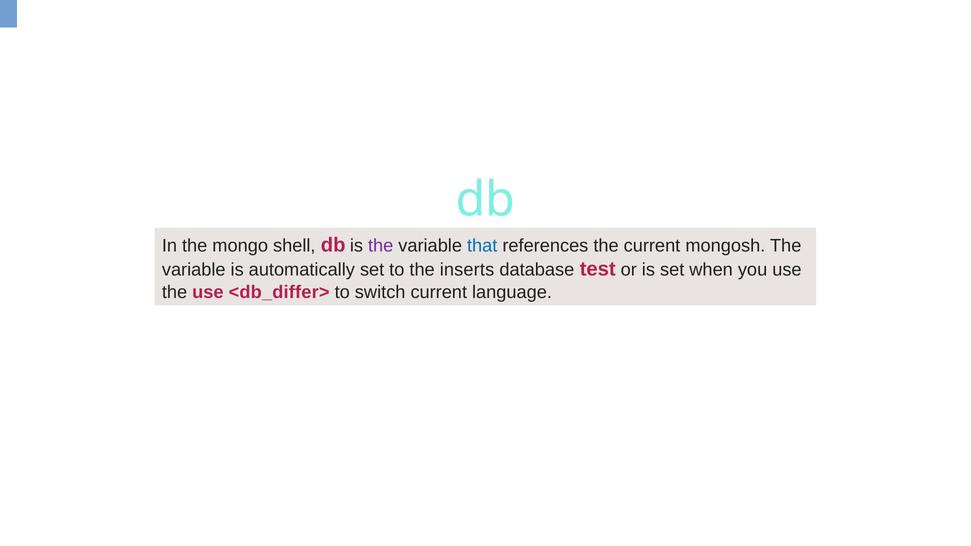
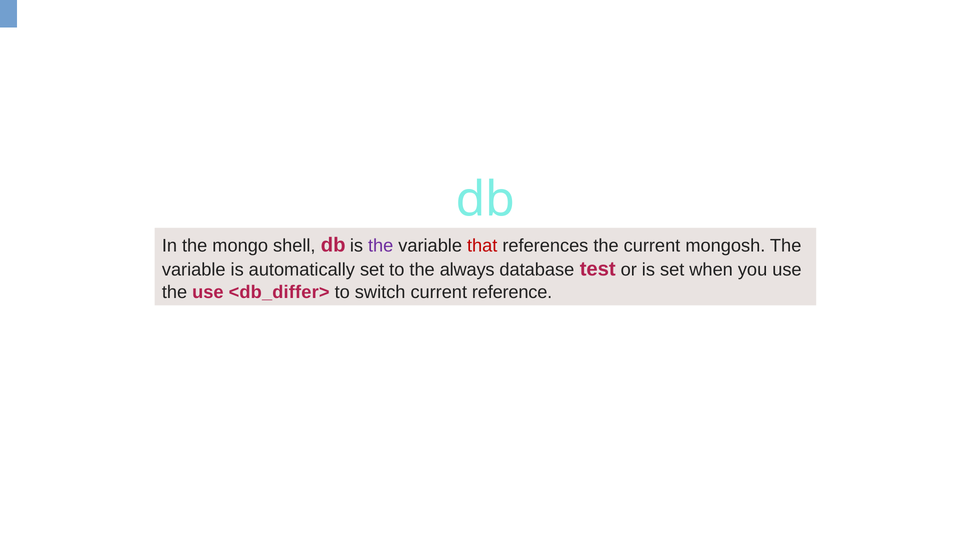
that colour: blue -> red (482, 246)
inserts: inserts -> always (467, 270)
language: language -> reference (512, 292)
